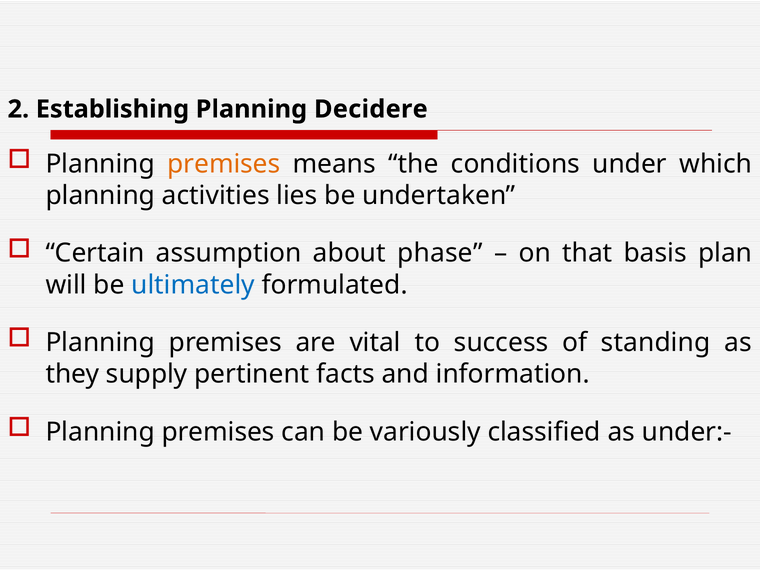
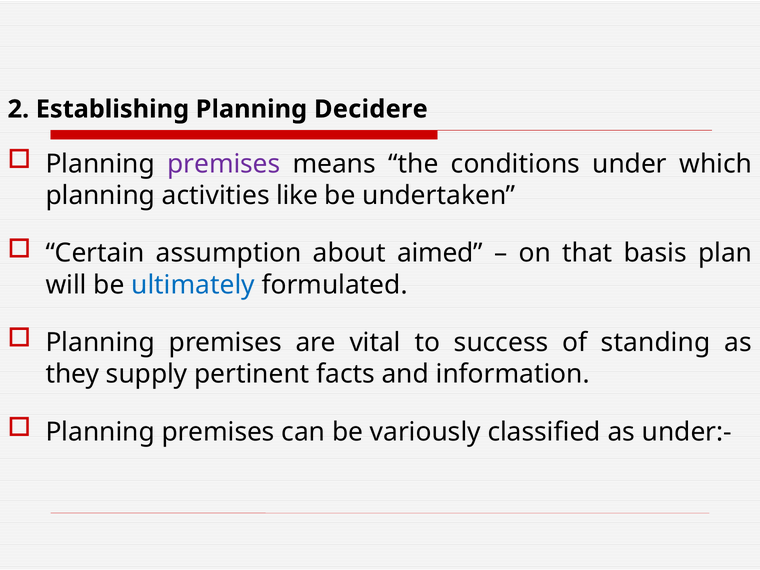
premises colour: orange -> purple (224, 164)
lies: lies -> like (297, 196)
phase: phase -> aimed (440, 253)
